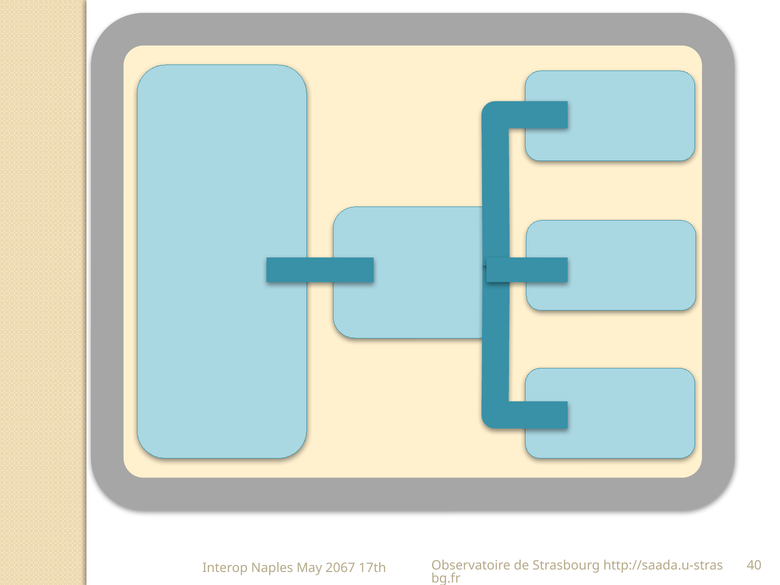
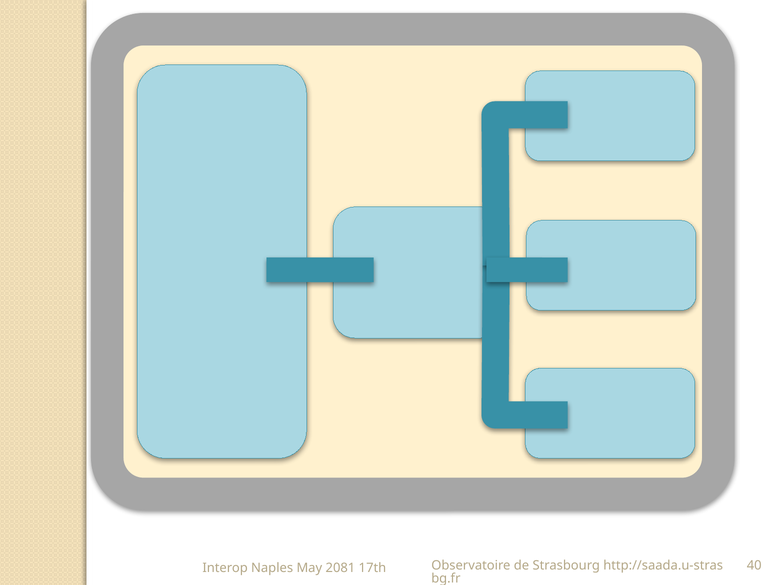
2067: 2067 -> 2081 (340, 568)
